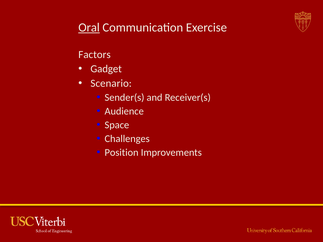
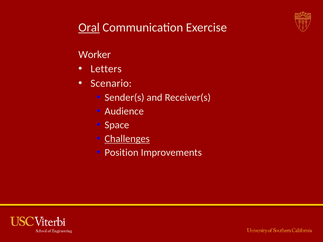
Factors: Factors -> Worker (95, 55)
Gadget: Gadget -> Letters (106, 69)
Challenges underline: none -> present (127, 139)
